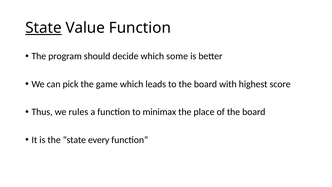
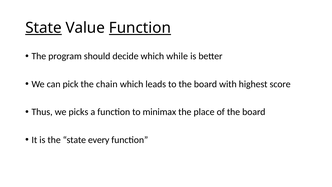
Function underline: none -> present (140, 28)
some: some -> while (177, 56)
game: game -> chain (107, 84)
rules: rules -> picks (78, 112)
